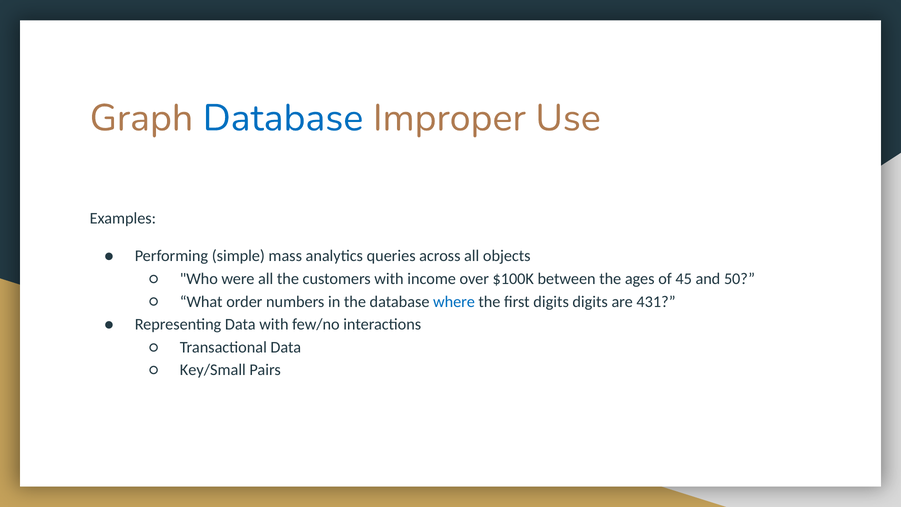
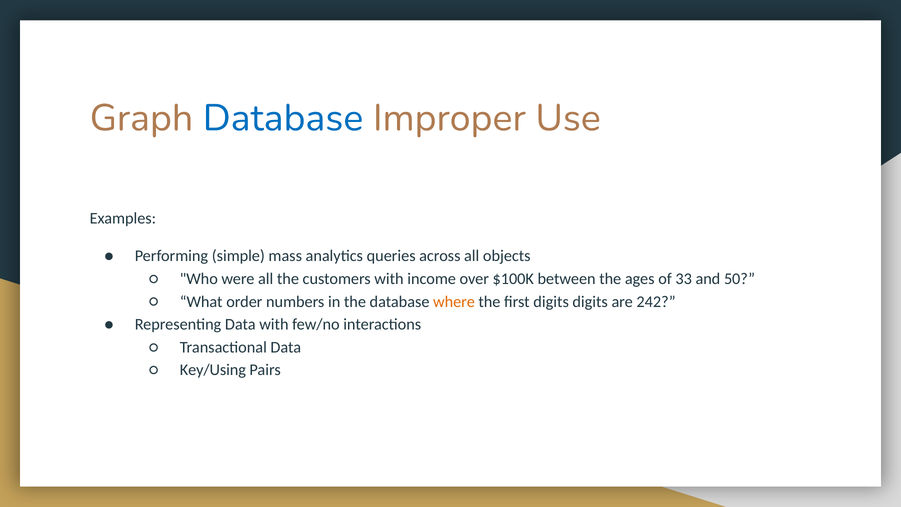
45: 45 -> 33 (684, 279)
where colour: blue -> orange (454, 302)
431: 431 -> 242 (656, 302)
Key/Small: Key/Small -> Key/Using (213, 370)
